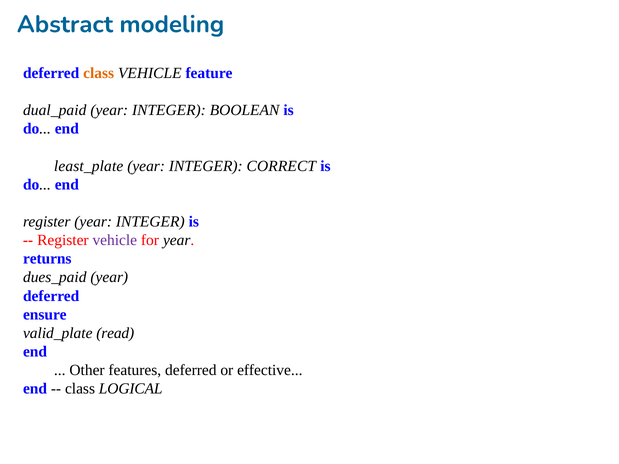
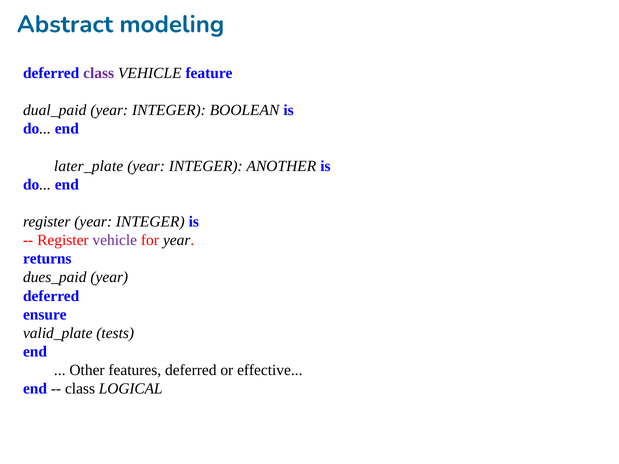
class colour: orange -> purple (99, 73)
least_plate: least_plate -> later_plate (89, 166)
CORRECT: CORRECT -> ANOTHER (281, 166)
read: read -> tests (115, 333)
